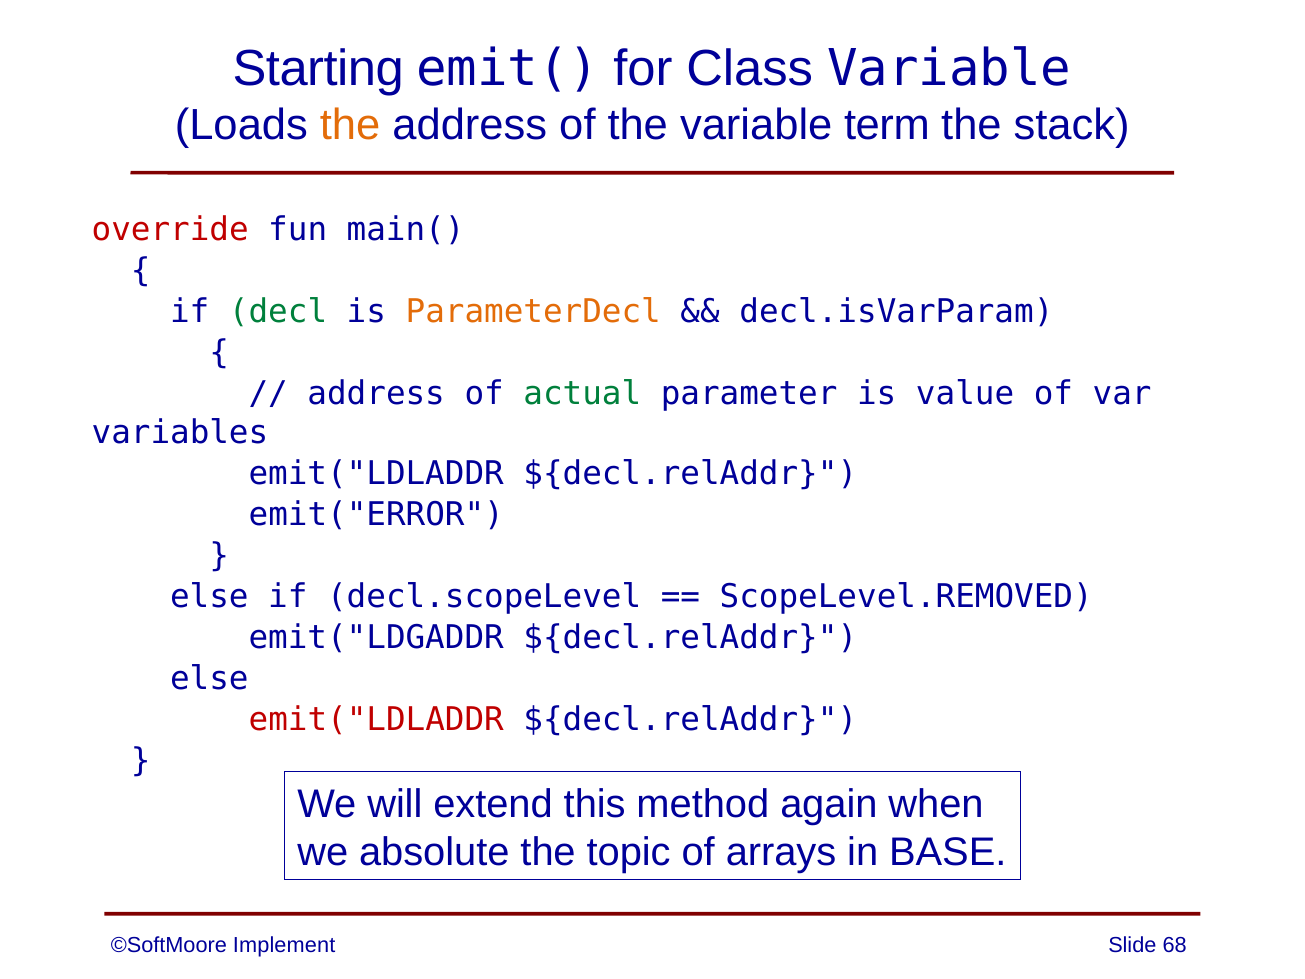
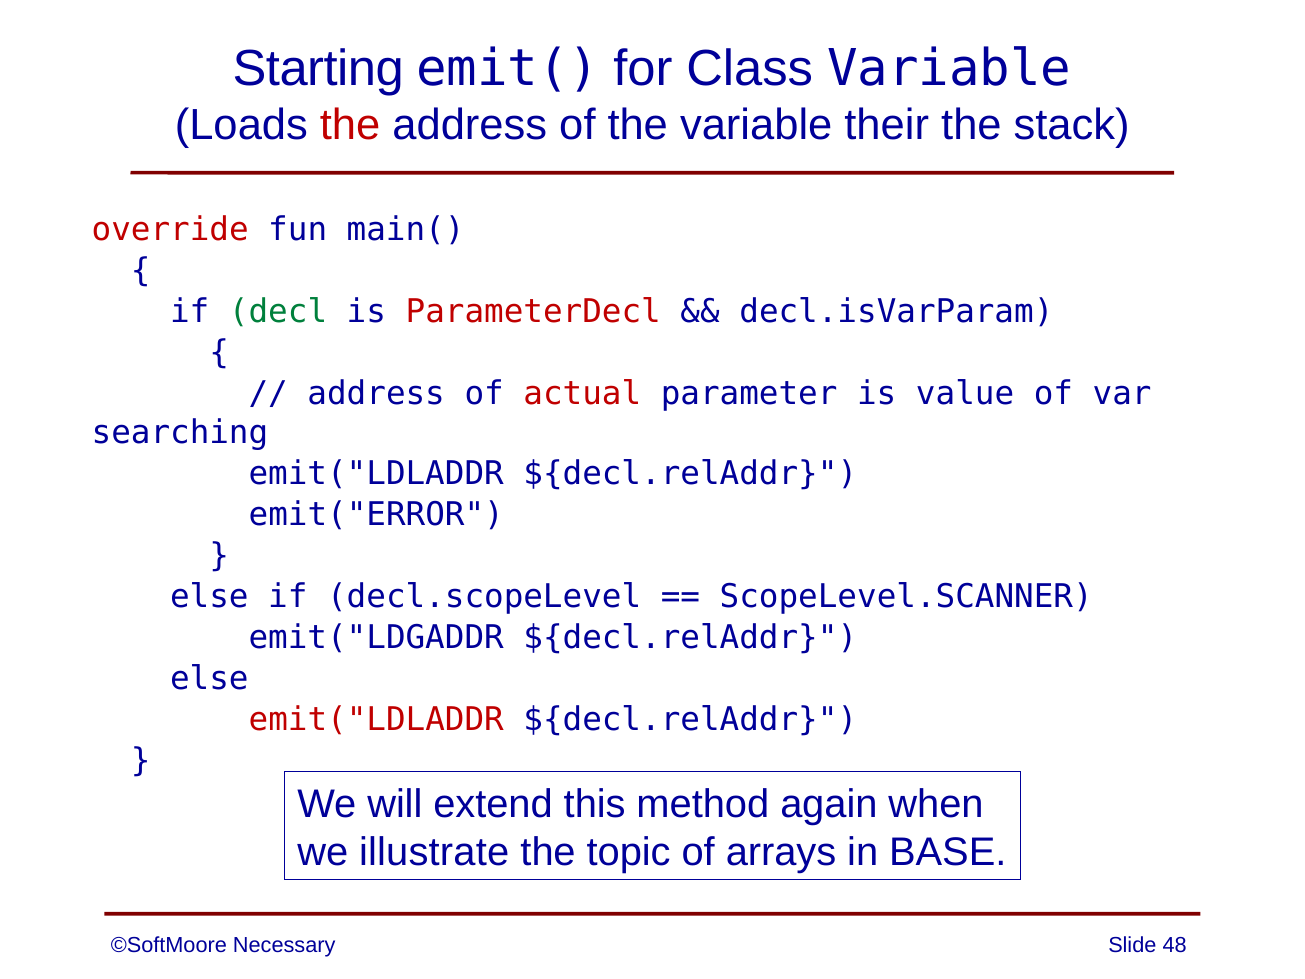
the colour: orange -> red (350, 125)
term: term -> their (887, 125)
ParameterDecl colour: orange -> red (533, 311)
actual colour: green -> red (582, 393)
variables: variables -> searching (180, 432)
ScopeLevel.REMOVED: ScopeLevel.REMOVED -> ScopeLevel.SCANNER (906, 596)
absolute: absolute -> illustrate (434, 852)
Implement: Implement -> Necessary (284, 945)
68: 68 -> 48 (1175, 945)
